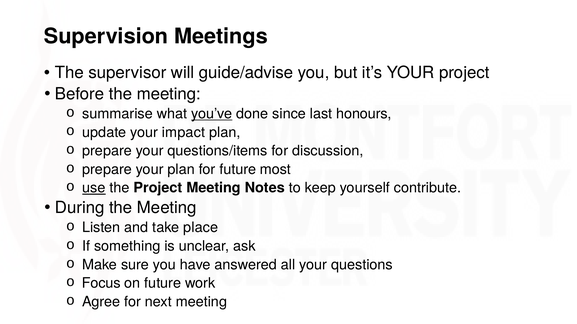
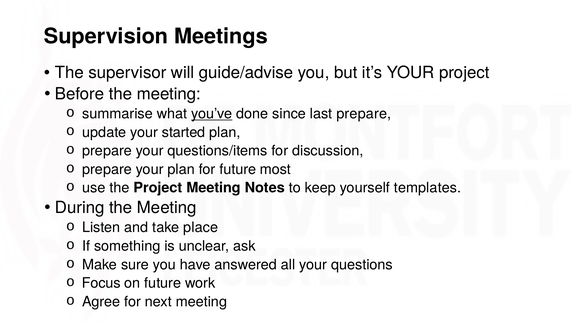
last honours: honours -> prepare (364, 114)
impact: impact -> started (184, 133)
use underline: present -> none (94, 188)
contribute: contribute -> templates (428, 188)
